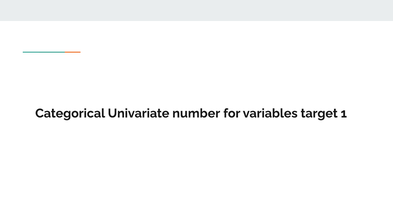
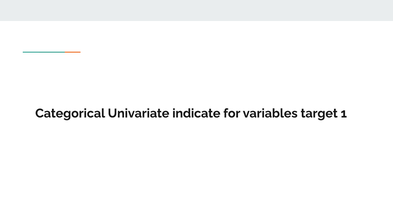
number: number -> indicate (196, 113)
